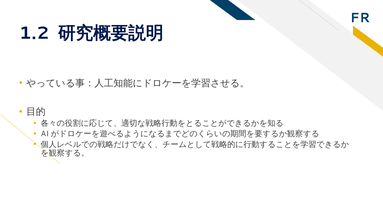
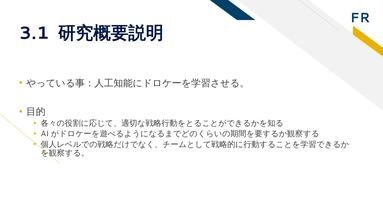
1.2: 1.2 -> 3.1 (34, 33)
